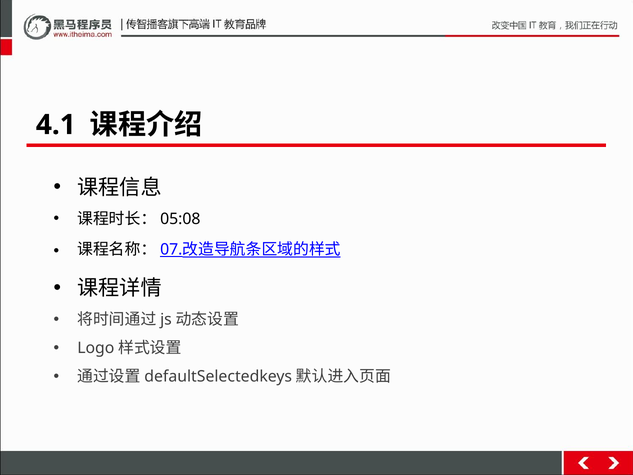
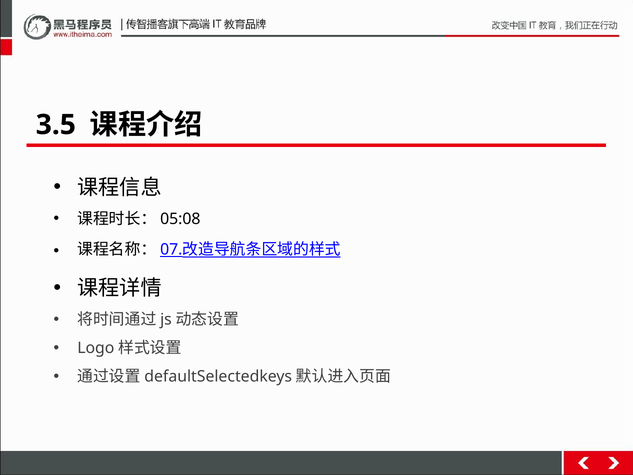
4.1: 4.1 -> 3.5 (56, 125)
